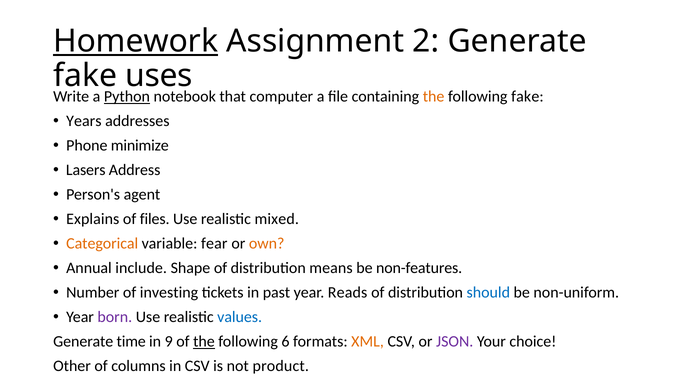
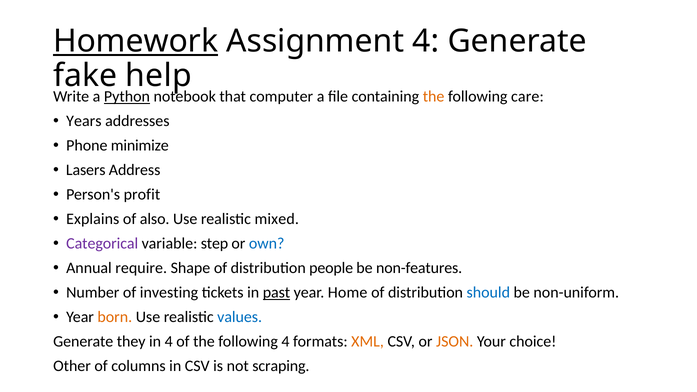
Assignment 2: 2 -> 4 (426, 41)
uses: uses -> help (159, 76)
following fake: fake -> care (527, 97)
agent: agent -> profit (142, 195)
files: files -> also (155, 219)
Categorical colour: orange -> purple (102, 244)
fear: fear -> step (214, 244)
own colour: orange -> blue (267, 244)
include: include -> require (141, 268)
means: means -> people (331, 268)
past underline: none -> present (276, 293)
Reads: Reads -> Home (348, 293)
born colour: purple -> orange (115, 317)
time: time -> they (131, 342)
in 9: 9 -> 4 (169, 342)
the underline: present -> none (204, 342)
following 6: 6 -> 4 (285, 342)
JSON colour: purple -> orange (455, 342)
product: product -> scraping (281, 366)
